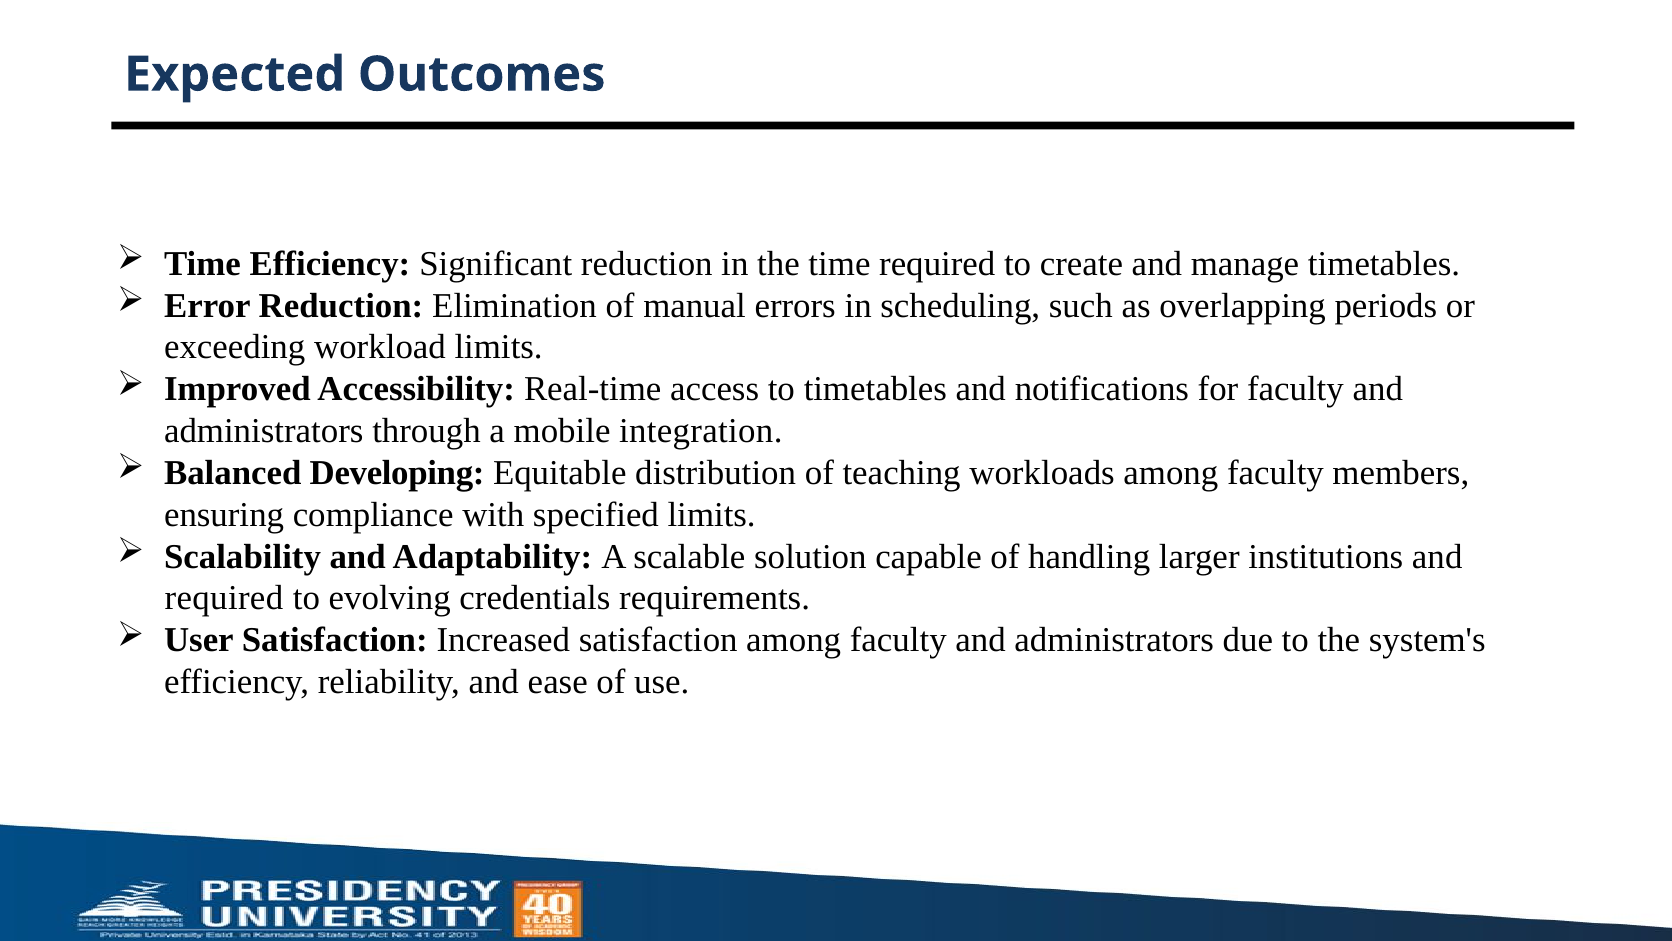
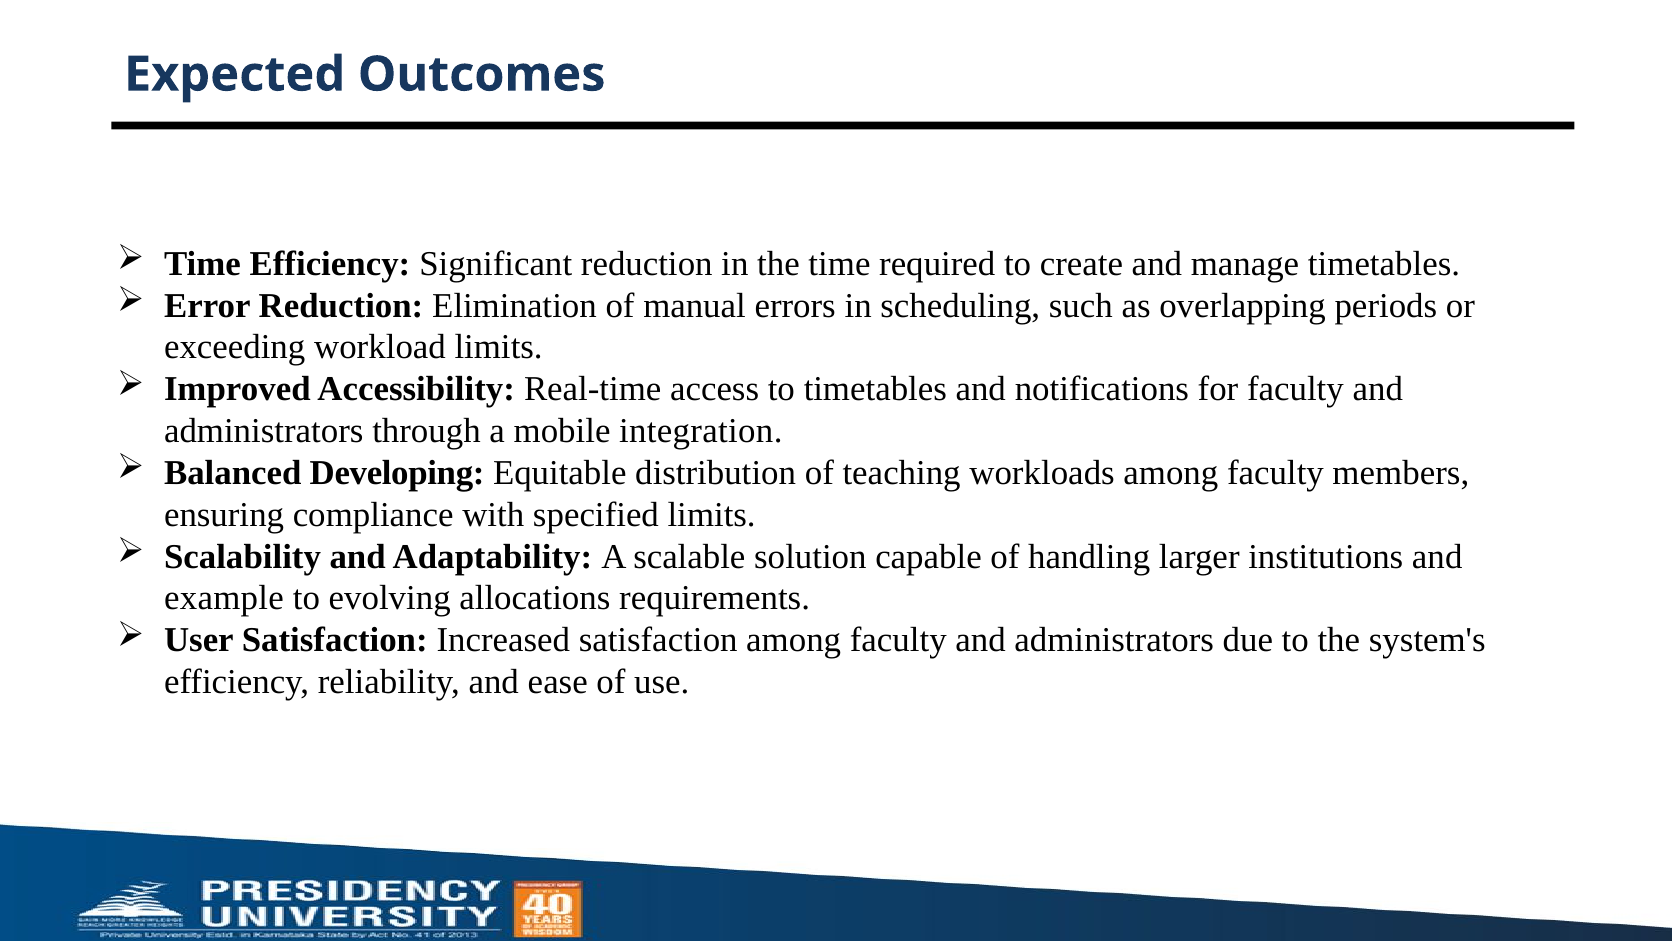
required: required -> example (224, 598)
credentials: credentials -> allocations (535, 598)
